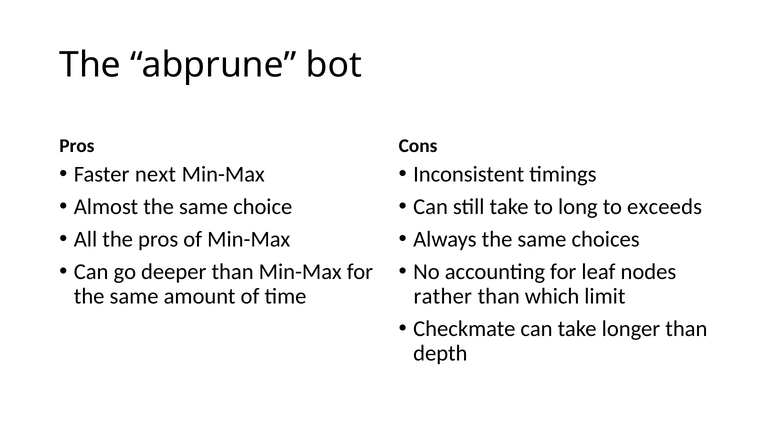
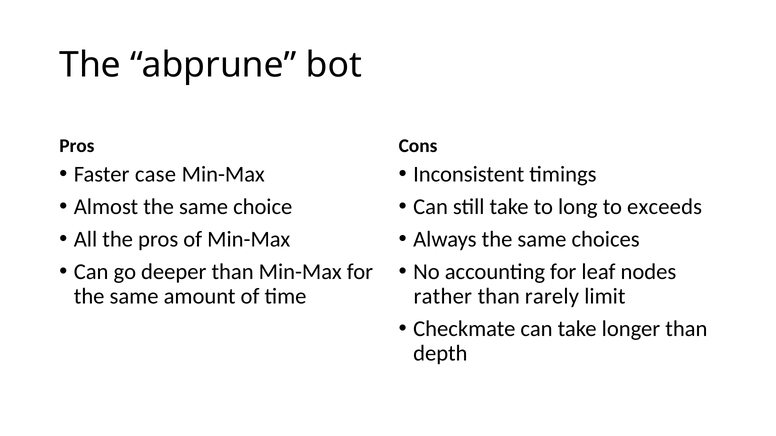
next: next -> case (155, 174)
which: which -> rarely (552, 297)
